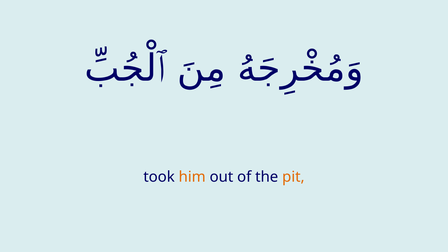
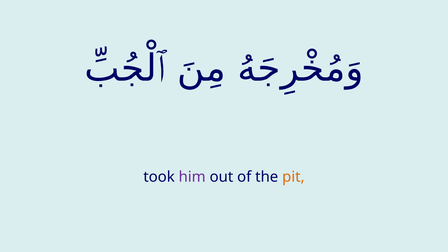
him colour: orange -> purple (192, 177)
